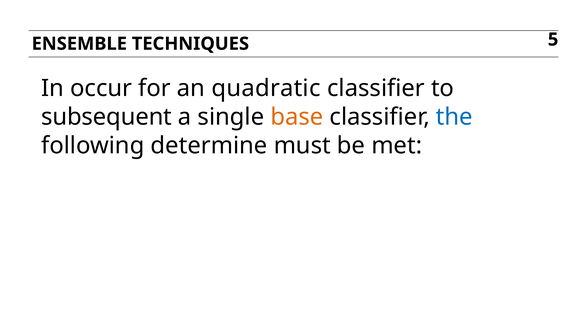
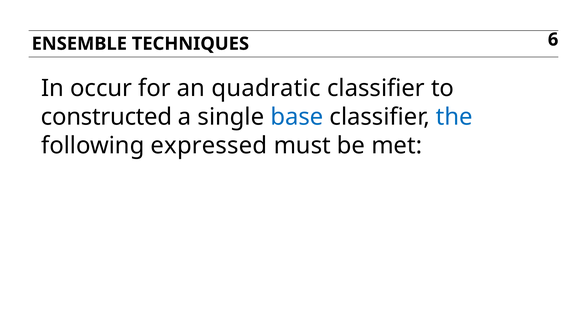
5: 5 -> 6 (553, 39)
subsequent: subsequent -> constructed (107, 117)
base colour: orange -> blue (297, 117)
determine: determine -> expressed (209, 145)
